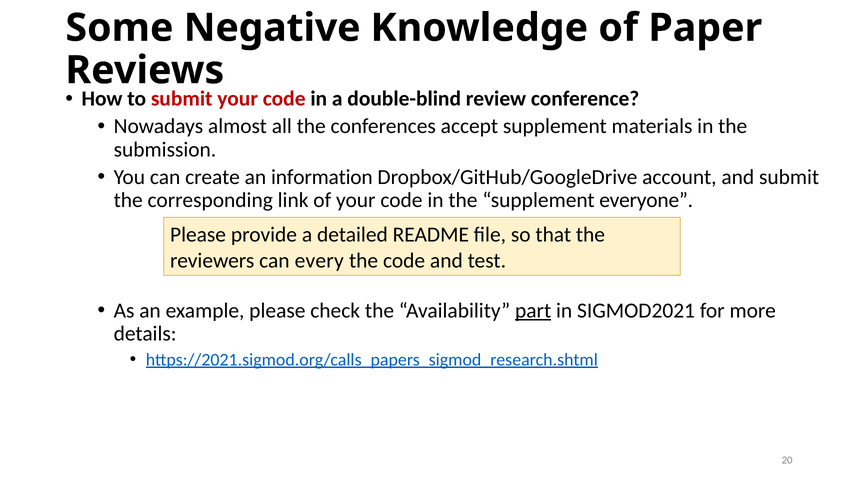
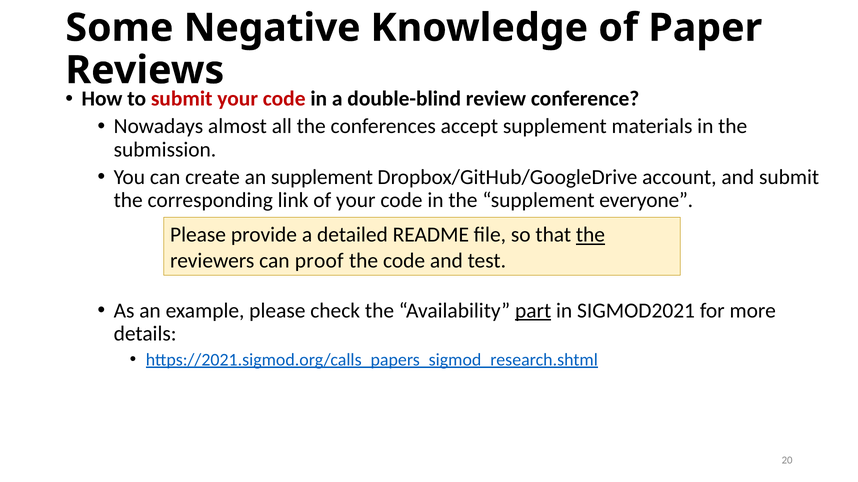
an information: information -> supplement (322, 177)
the underline: none -> present (590, 235)
every: every -> proof (319, 261)
